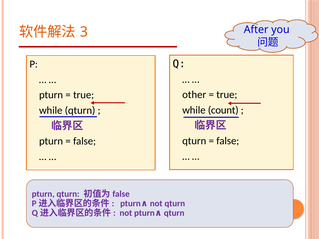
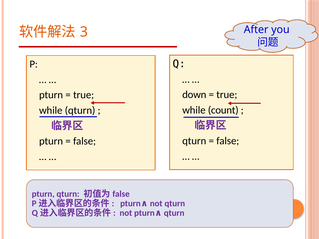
other: other -> down (194, 95)
